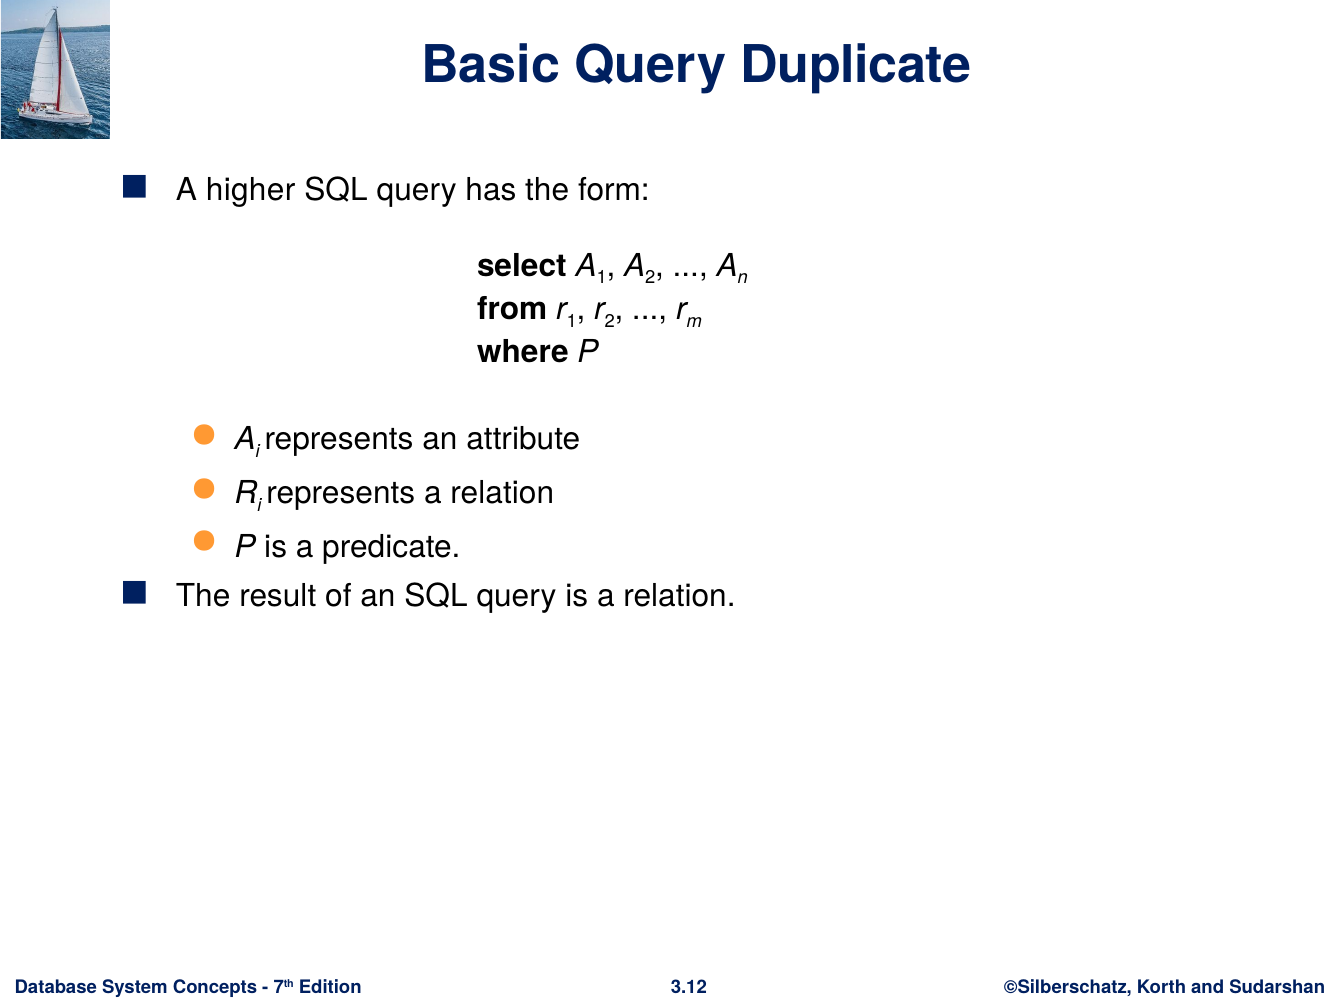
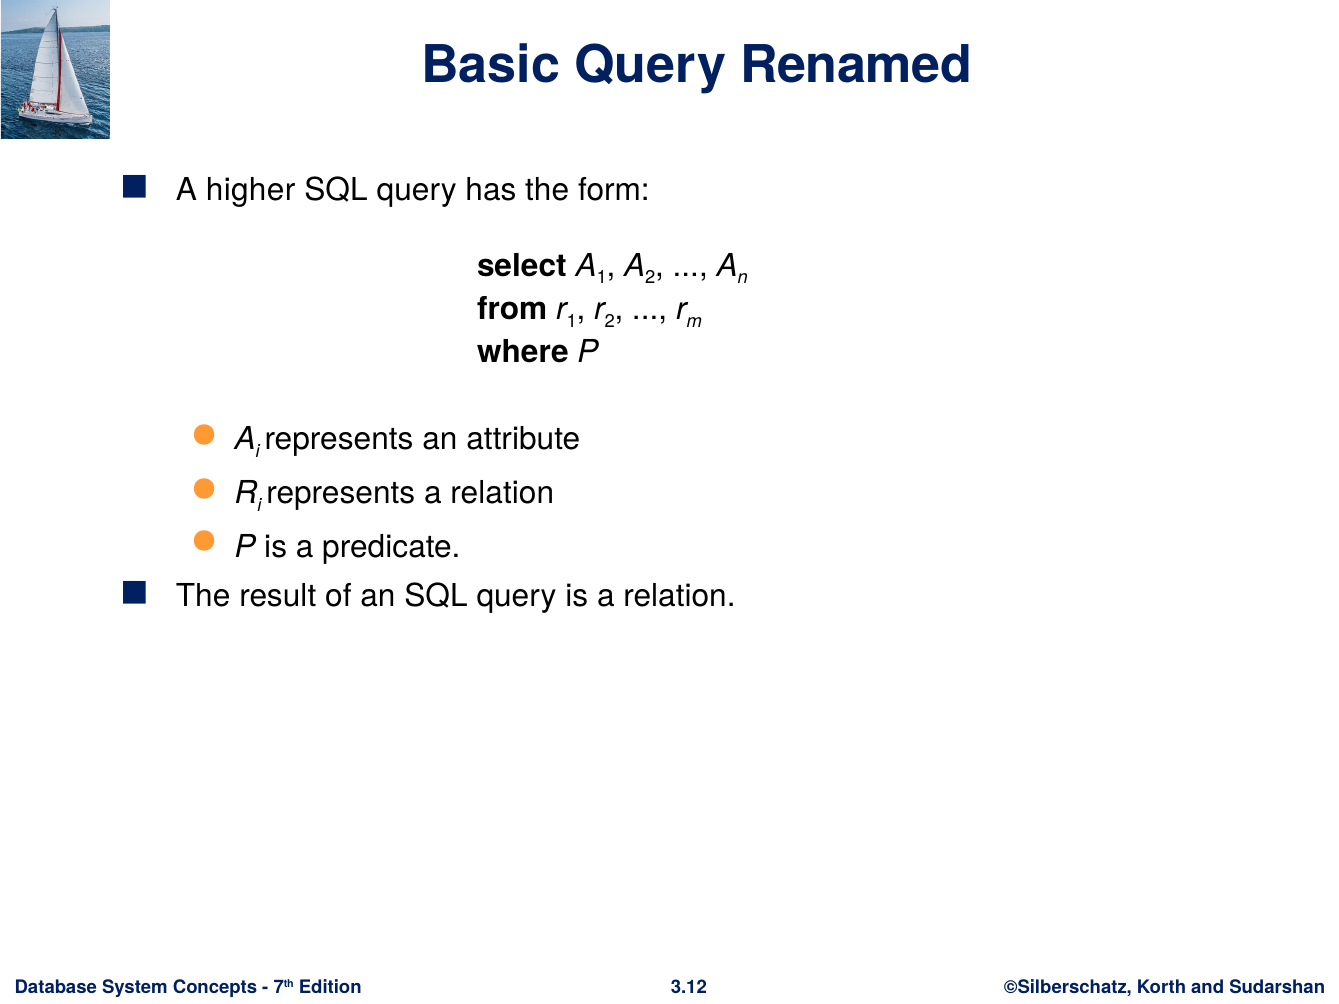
Duplicate: Duplicate -> Renamed (856, 65)
